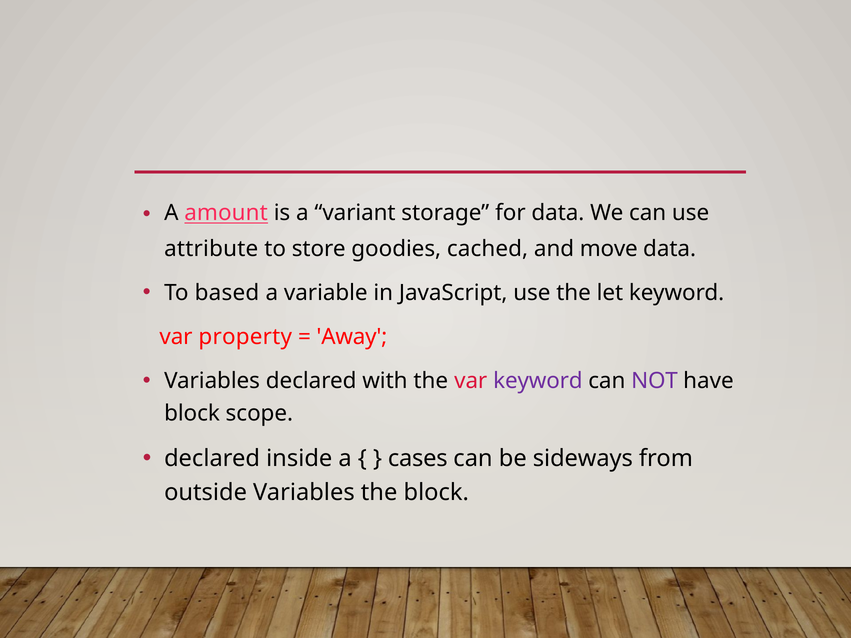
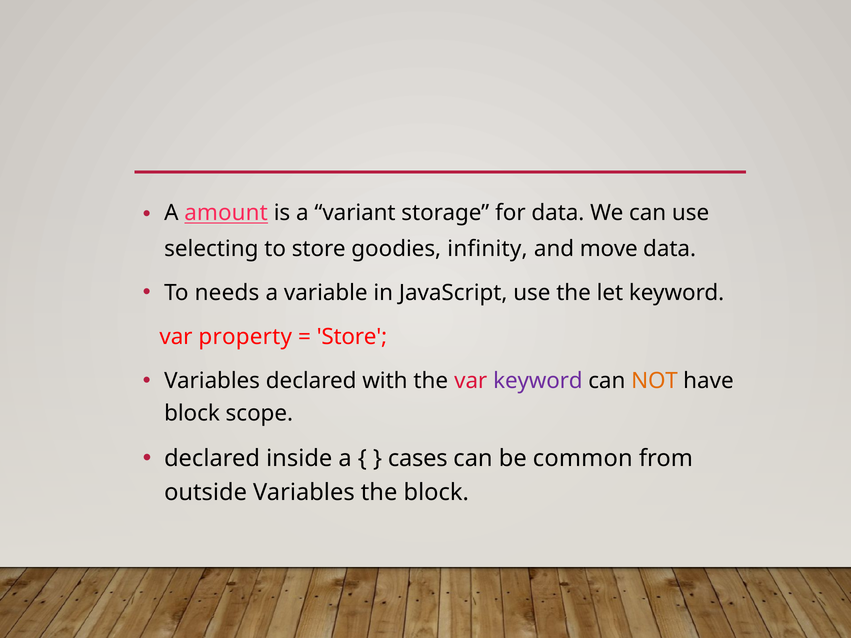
attribute: attribute -> selecting (211, 249)
cached: cached -> infinity (487, 249)
based: based -> needs (227, 293)
Away: Away -> Store (352, 337)
NOT colour: purple -> orange (655, 381)
sideways: sideways -> common (583, 459)
